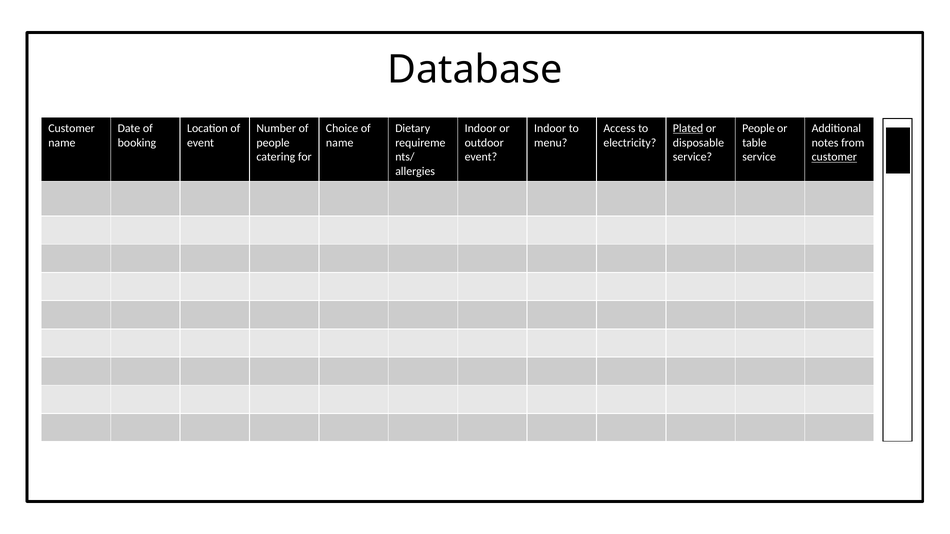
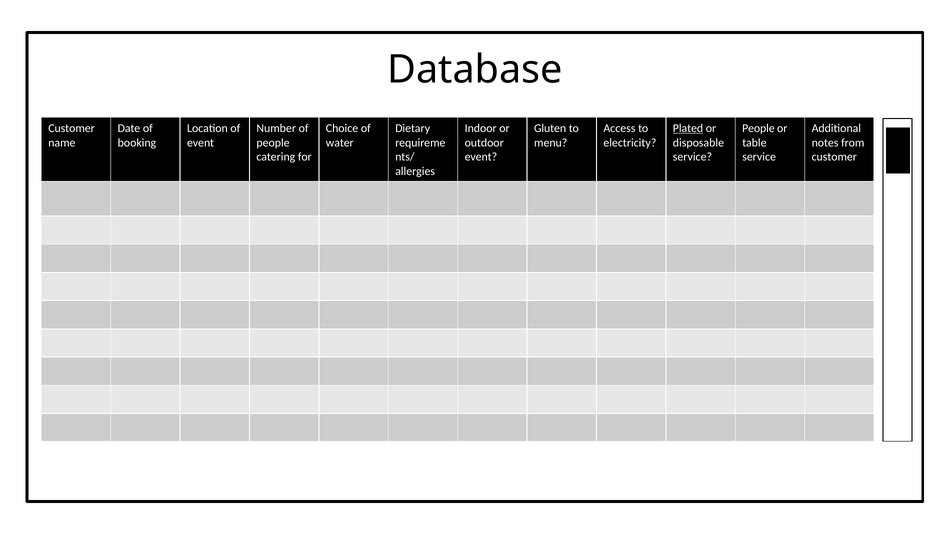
Indoor: Indoor -> Gluten (550, 128)
name: name -> water (340, 143)
customer underline: present -> none (834, 157)
